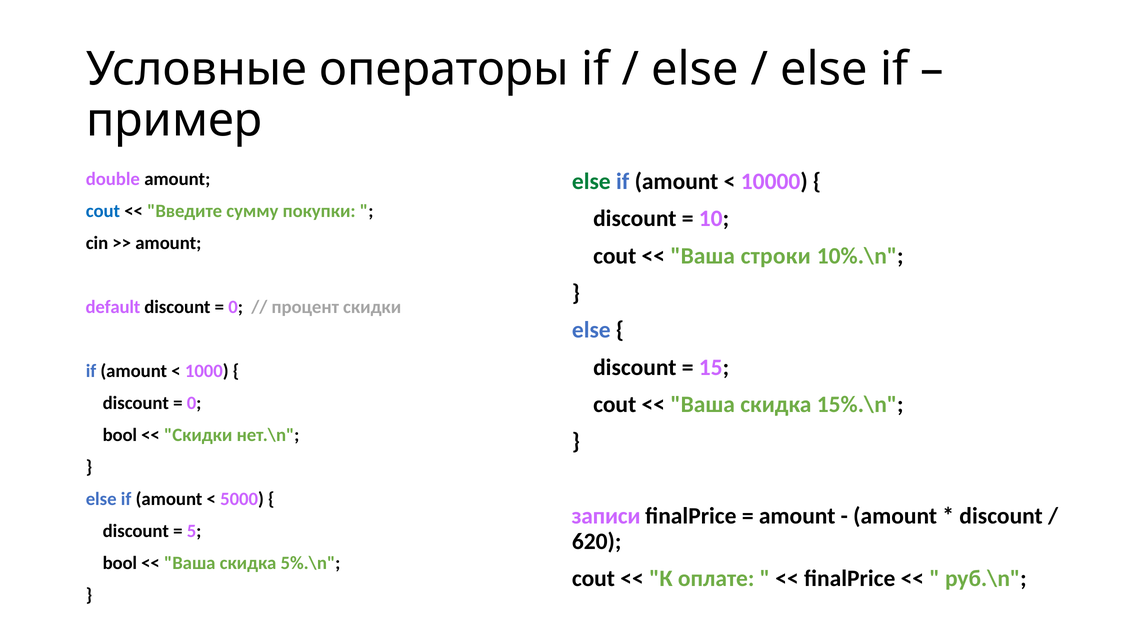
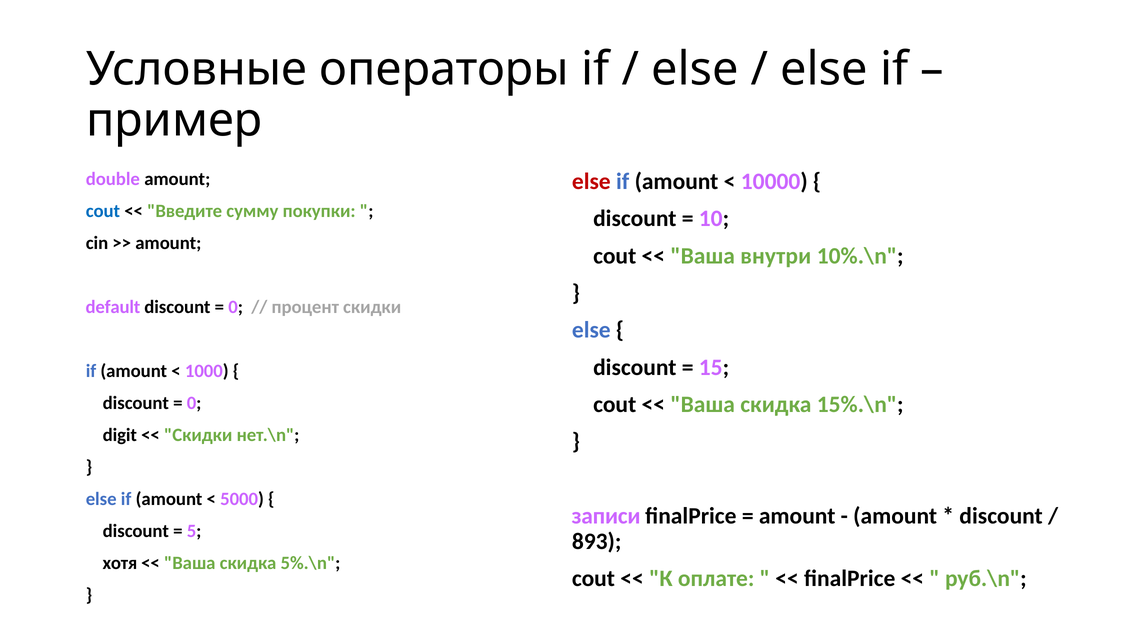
else colour: green -> red (591, 182)
строки: строки -> внутри (776, 256)
bool: bool -> digit (120, 435)
620: 620 -> 893 (597, 541)
bool: bool -> хотя (120, 563)
